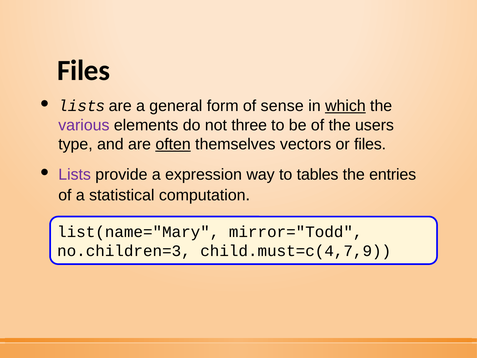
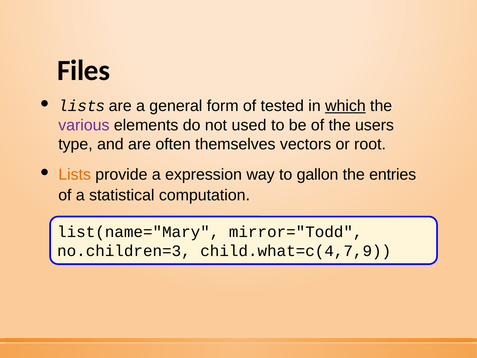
sense: sense -> tested (282, 106)
three: three -> used (249, 125)
often underline: present -> none (173, 144)
or files: files -> root (370, 144)
Lists colour: purple -> orange (75, 175)
tables: tables -> gallon (318, 175)
child.must=c(4,7,9: child.must=c(4,7,9 -> child.what=c(4,7,9 (296, 251)
